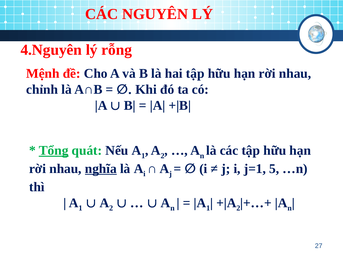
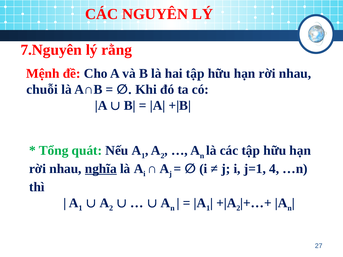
4.Nguyên: 4.Nguyên -> 7.Nguyên (51, 50)
rỗng: rỗng -> rằng (117, 50)
chỉnh: chỉnh -> chuỗi (42, 90)
Tổng underline: present -> none (54, 151)
5: 5 -> 4 (274, 169)
